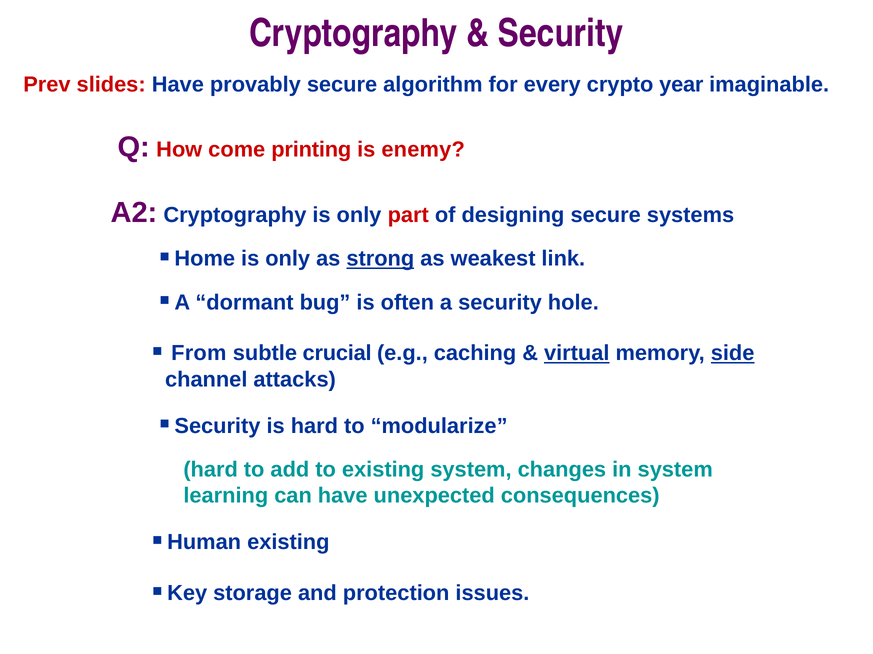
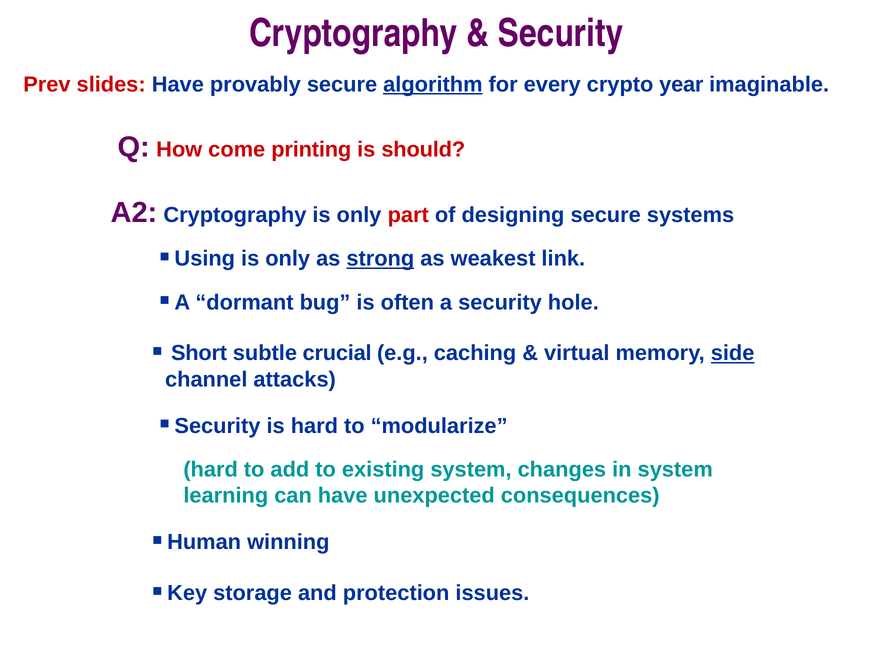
algorithm underline: none -> present (433, 84)
enemy: enemy -> should (423, 150)
Home: Home -> Using (205, 259)
From: From -> Short (199, 354)
virtual underline: present -> none (577, 354)
Human existing: existing -> winning (288, 543)
